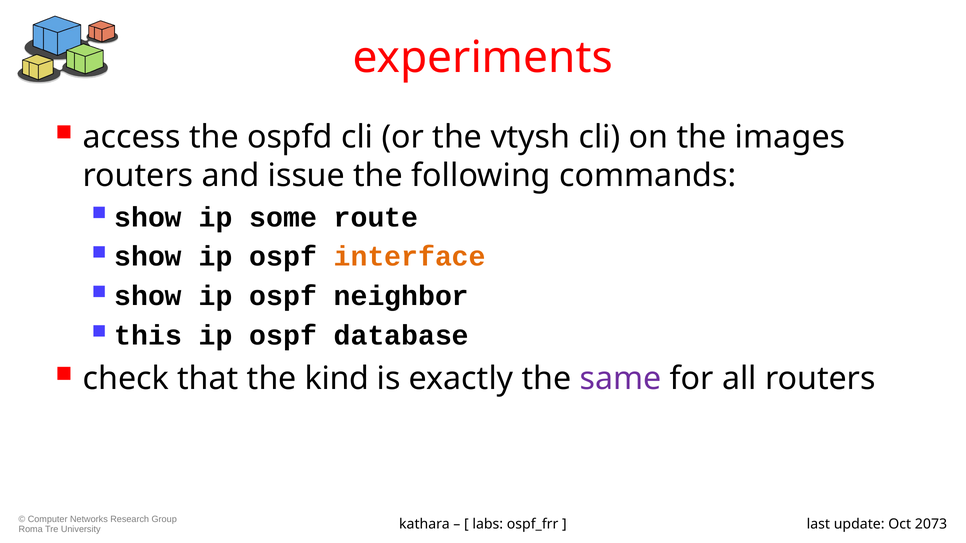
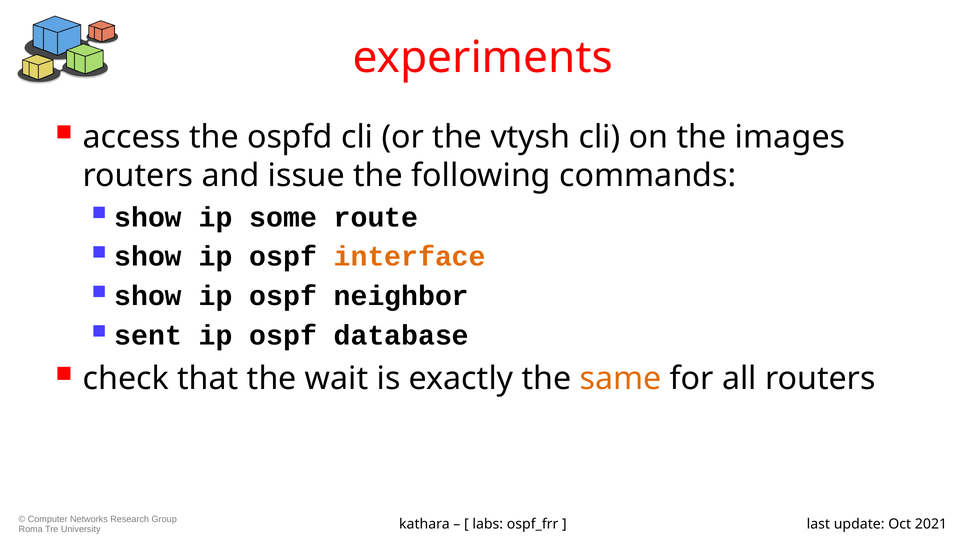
this: this -> sent (148, 336)
kind: kind -> wait (337, 379)
same colour: purple -> orange (621, 379)
2073: 2073 -> 2021 (931, 524)
